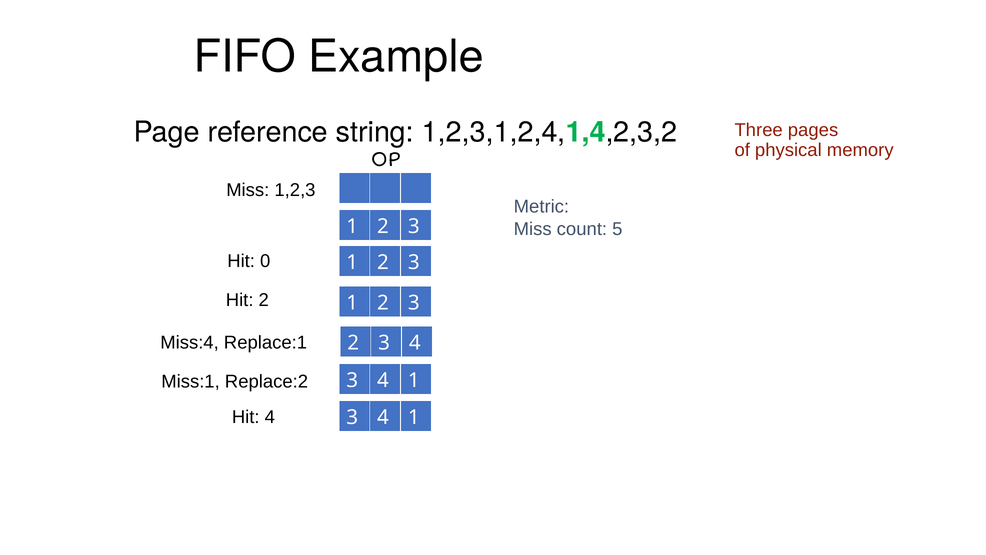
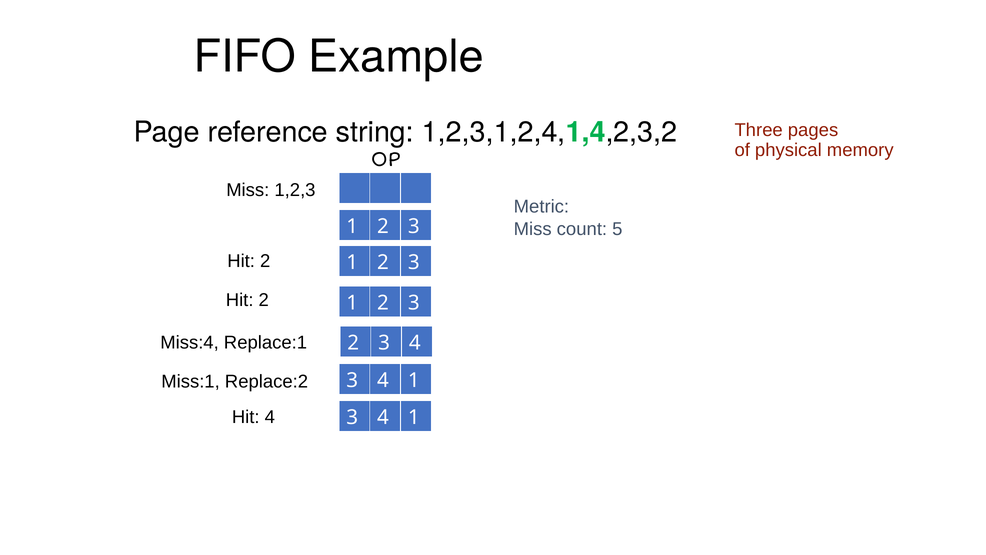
0: 0 -> 2 (265, 261)
